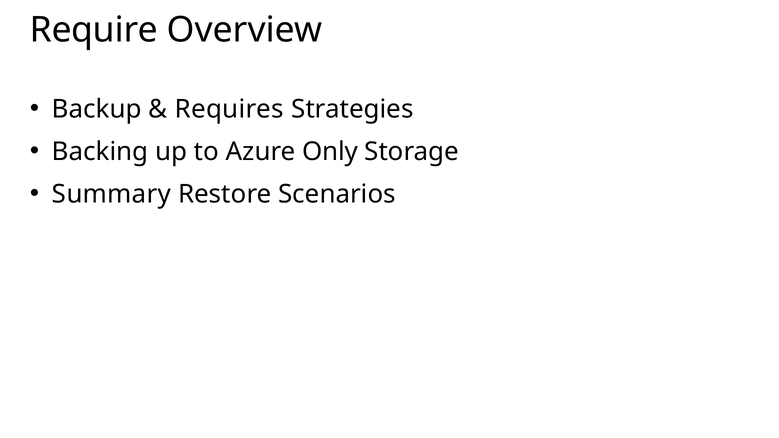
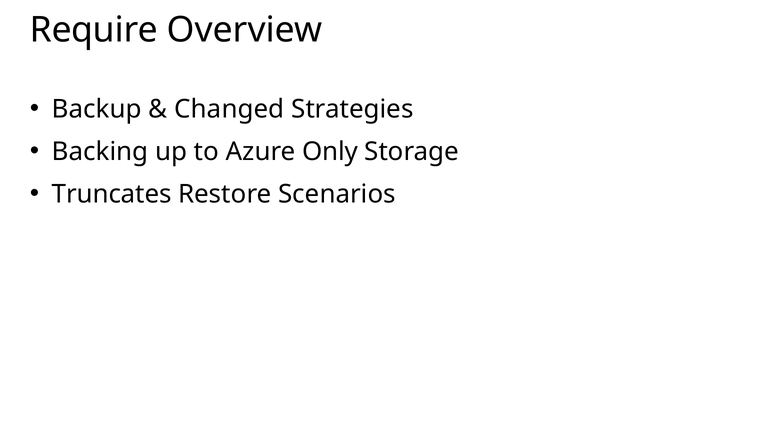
Requires: Requires -> Changed (229, 109)
Summary: Summary -> Truncates (112, 194)
